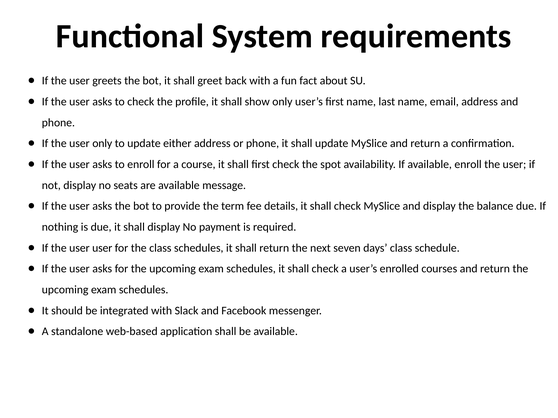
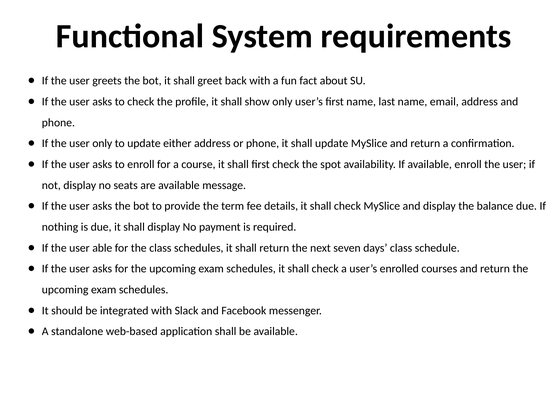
user user: user -> able (102, 248)
